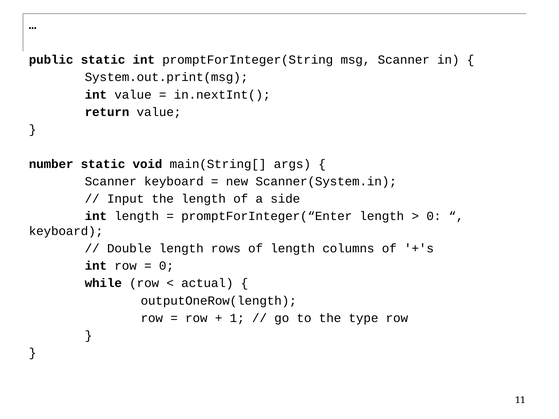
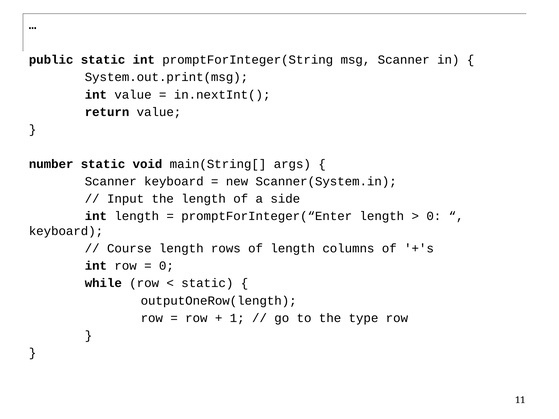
Double: Double -> Course (129, 249)
actual: actual -> static (207, 283)
